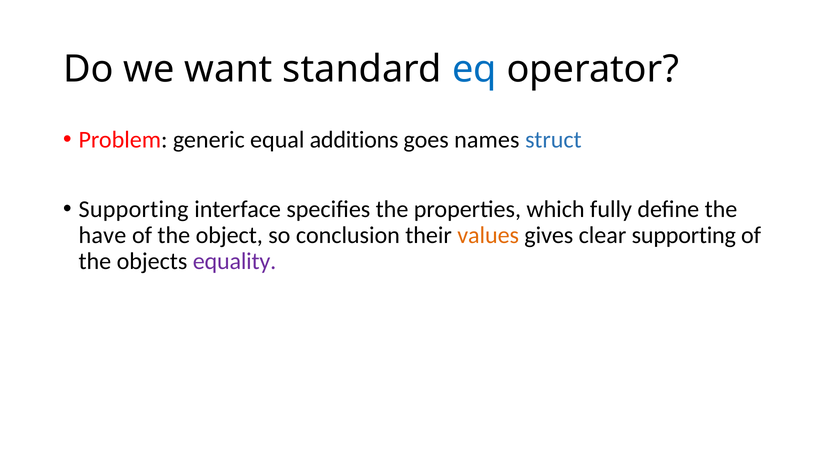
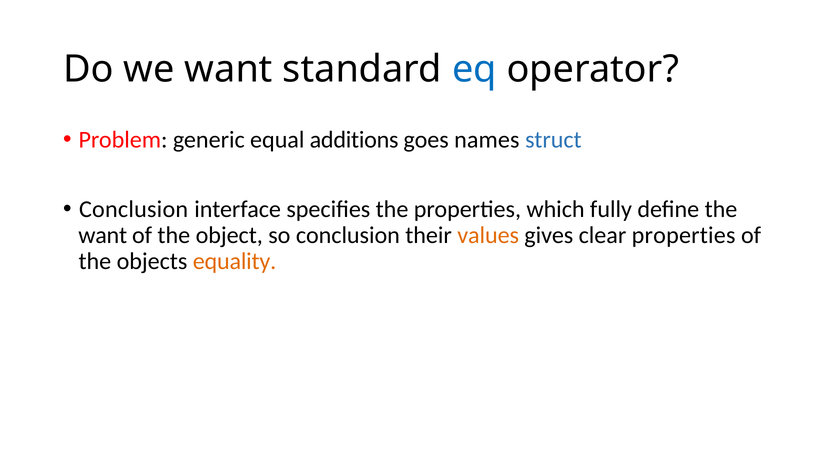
Supporting: Supporting -> Conclusion (134, 209)
have: have -> want (103, 235)
clear supporting: supporting -> properties (684, 235)
equality colour: purple -> orange (235, 261)
